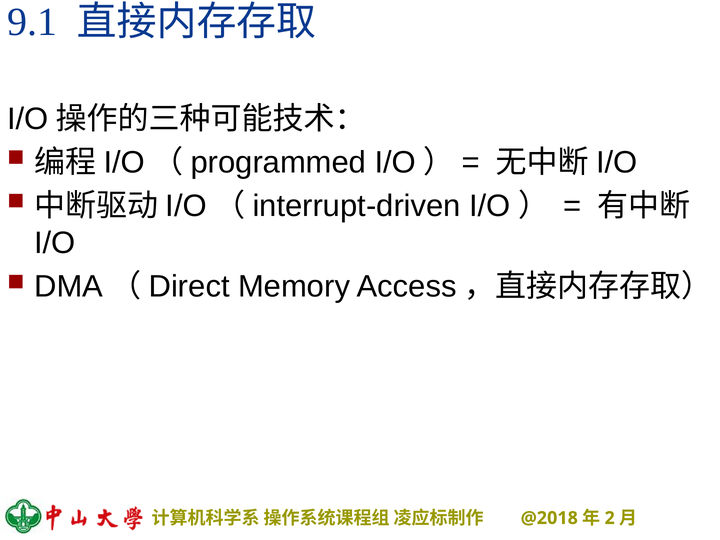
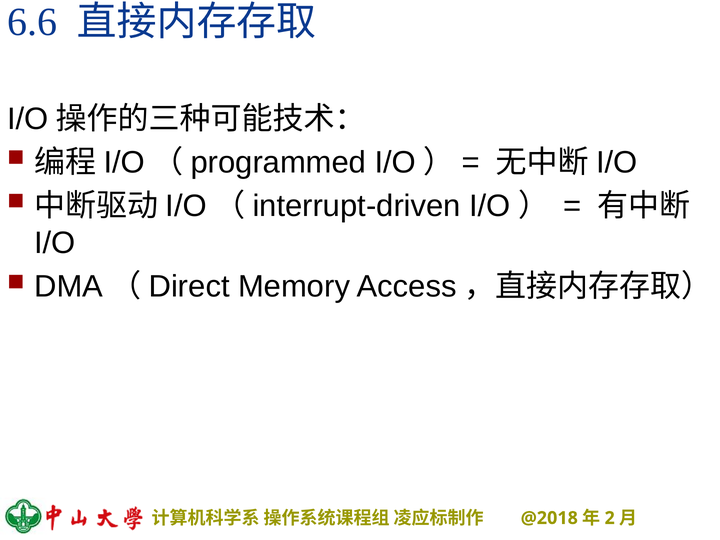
9.1: 9.1 -> 6.6 (32, 22)
